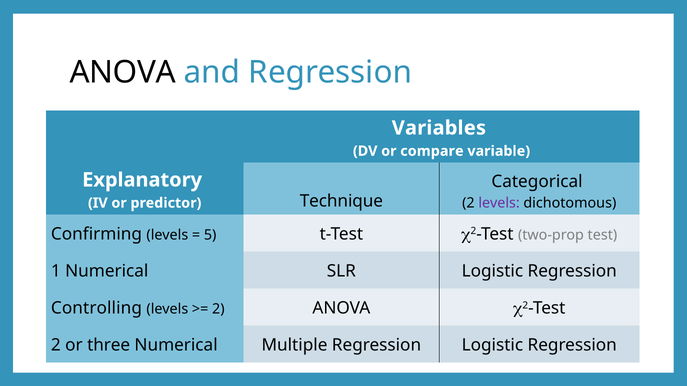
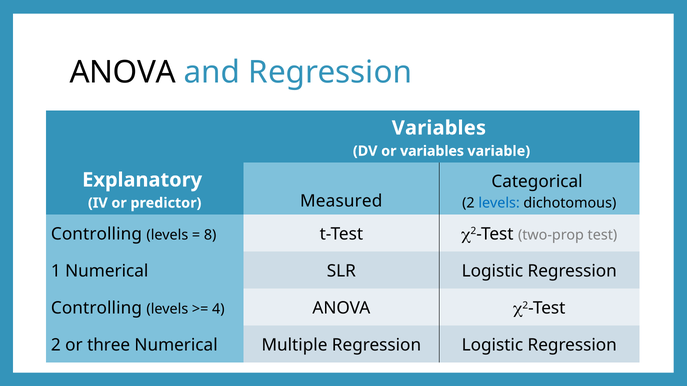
or compare: compare -> variables (432, 151)
levels colour: purple -> blue (499, 203)
Technique: Technique -> Measured (341, 201)
Confirming: Confirming -> Controlling (96, 234)
5: 5 -> 8 (210, 235)
2: 2 -> 4 (218, 309)
